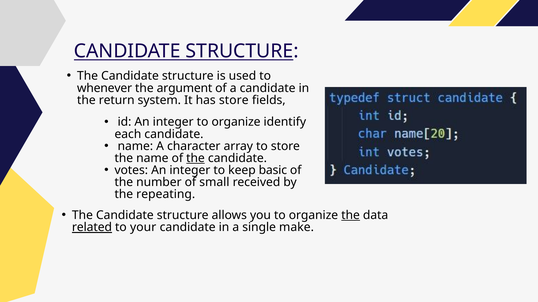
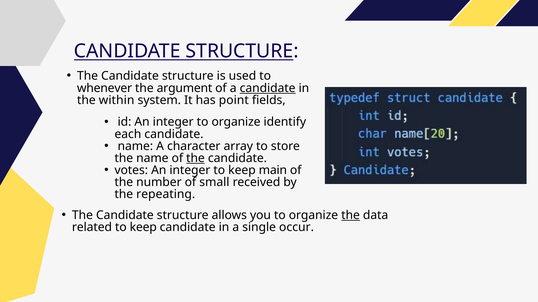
candidate underline: none -> present (268, 88)
return: return -> within (117, 100)
has store: store -> point (234, 100)
basic: basic -> main (273, 171)
related underline: present -> none (92, 228)
your: your -> keep (143, 228)
make: make -> occur (297, 228)
